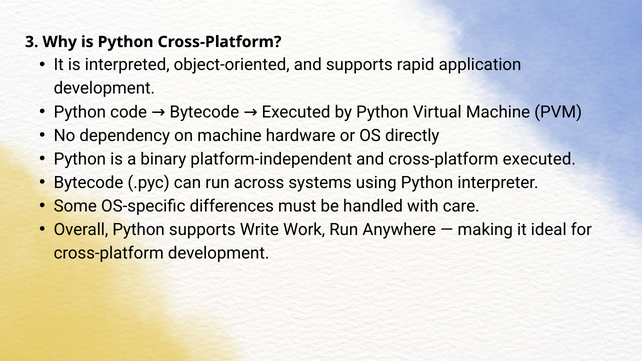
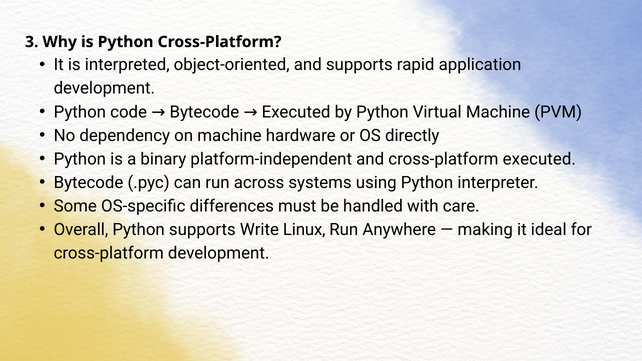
Work: Work -> Linux (304, 230)
